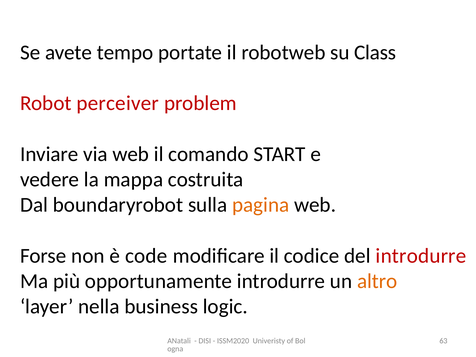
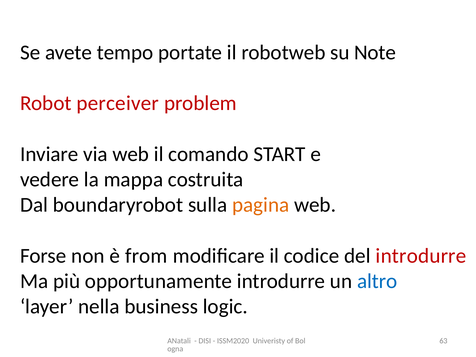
Class: Class -> Note (375, 53)
code: code -> from (146, 256)
altro colour: orange -> blue (377, 281)
